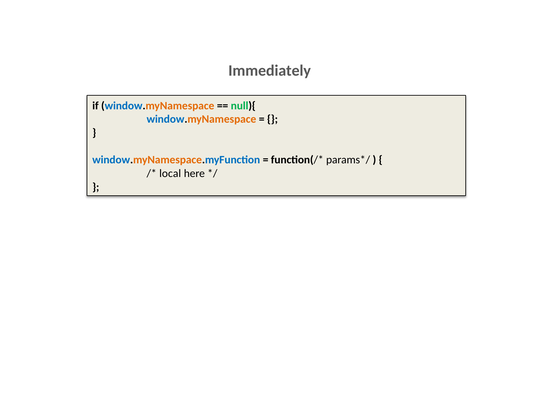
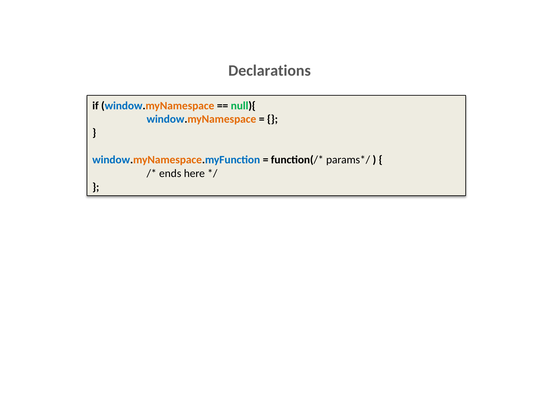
Immediately: Immediately -> Declarations (270, 71)
local: local -> ends (170, 174)
